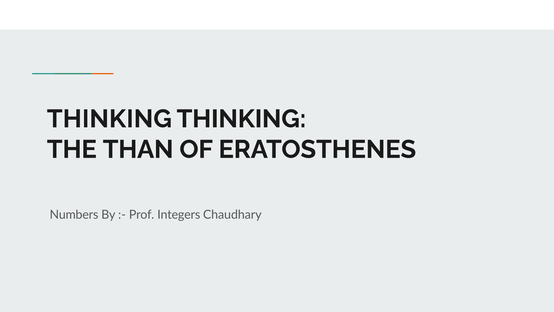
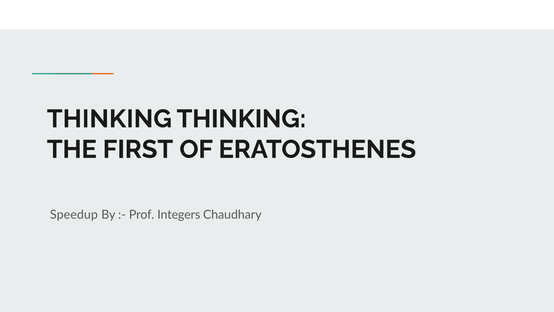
THAN: THAN -> FIRST (138, 149)
Numbers: Numbers -> Speedup (74, 214)
